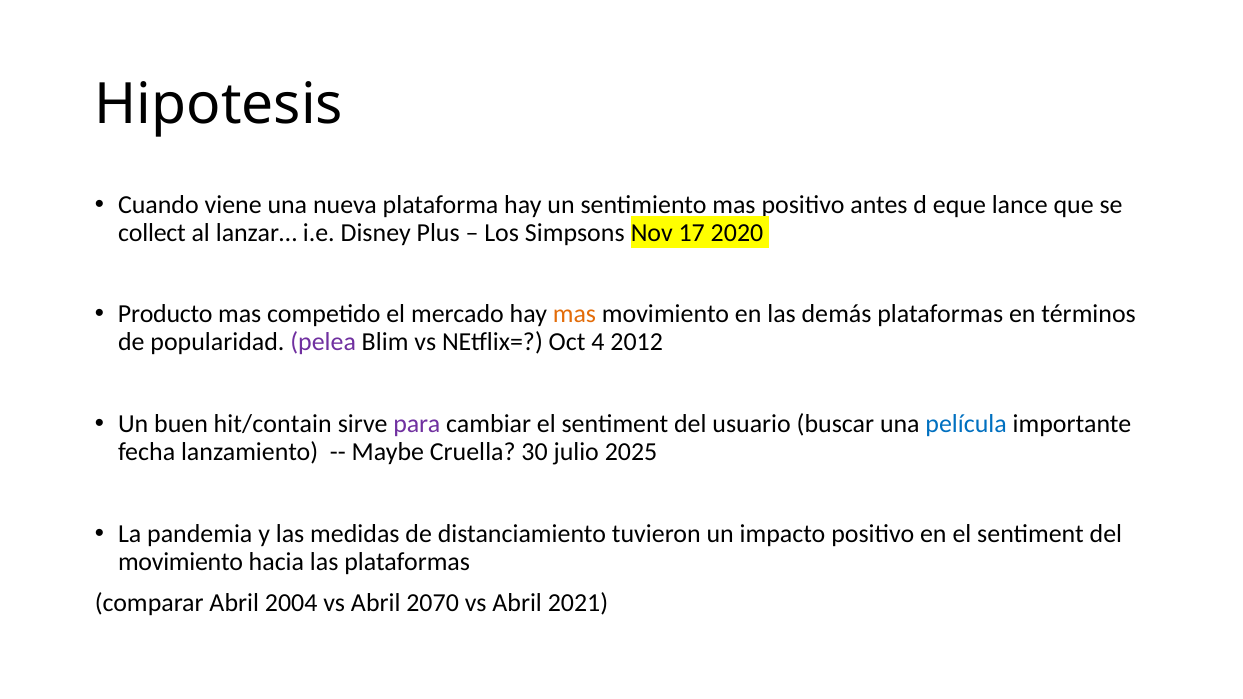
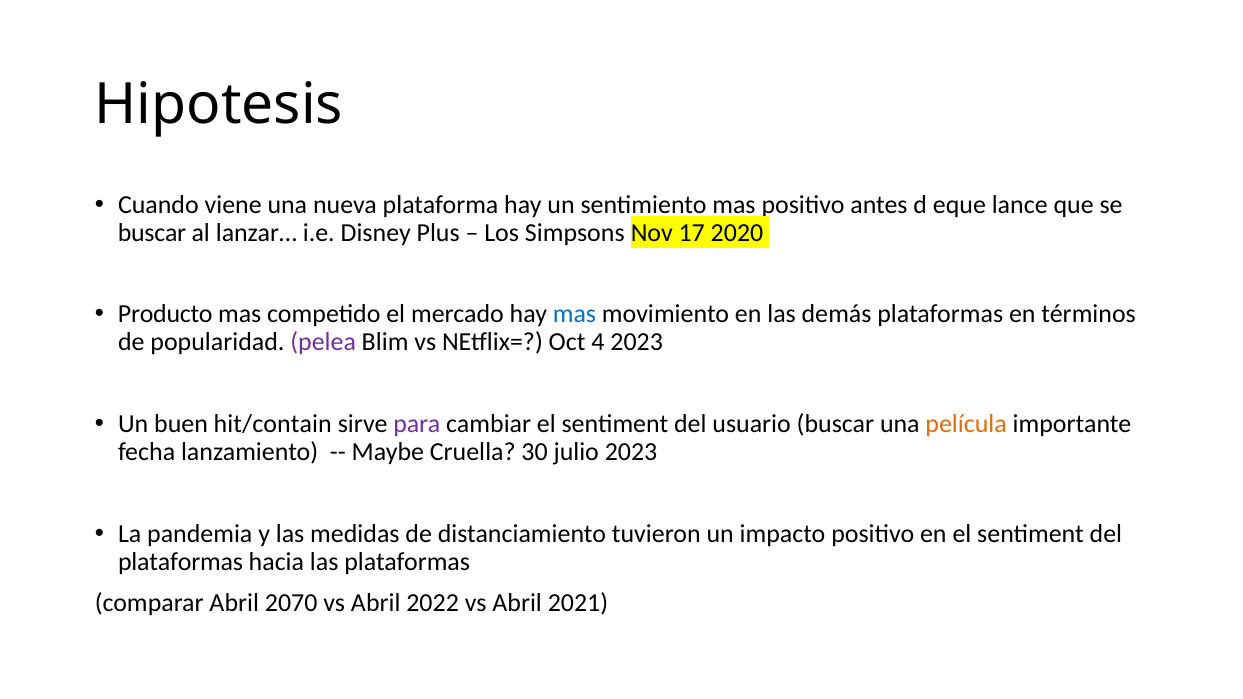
collect: collect -> buscar (152, 233)
mas colour: orange -> blue (575, 314)
4 2012: 2012 -> 2023 (637, 342)
película colour: blue -> orange (966, 424)
julio 2025: 2025 -> 2023 (631, 452)
movimiento: movimiento -> plataformas (181, 562)
2004: 2004 -> 2070 (291, 603)
2070: 2070 -> 2022 (433, 603)
